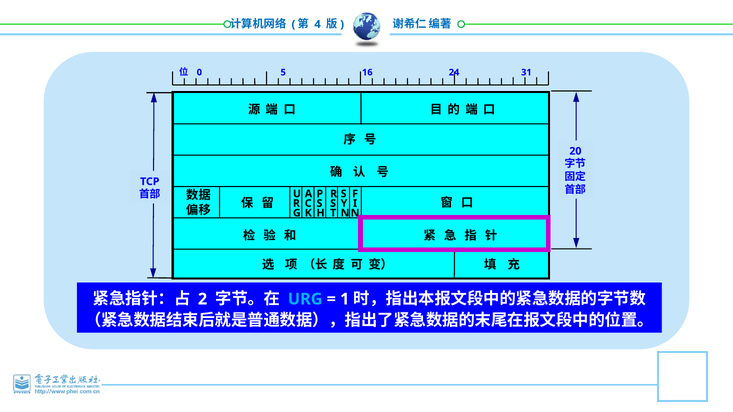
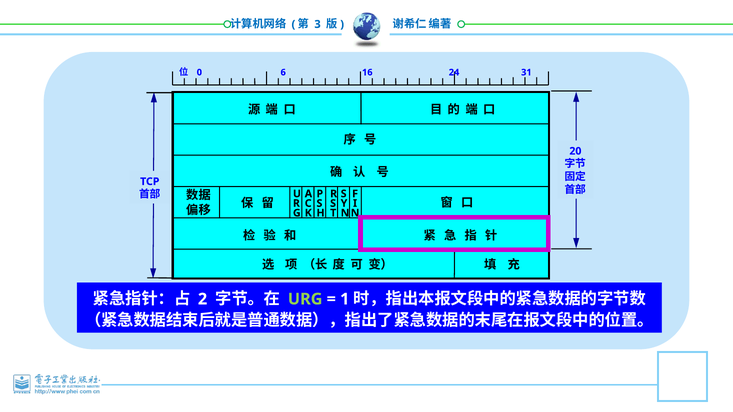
4: 4 -> 3 (318, 24)
5: 5 -> 6 (283, 72)
URG colour: light blue -> light green (305, 299)
